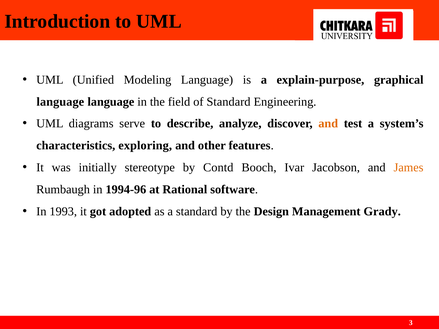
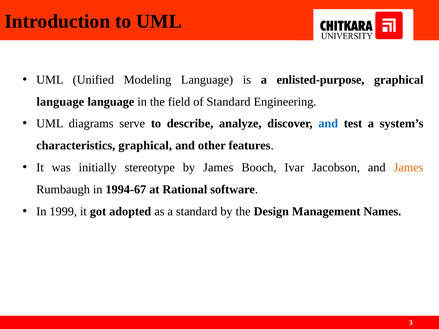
explain-purpose: explain-purpose -> enlisted-purpose (320, 80)
and colour: orange -> blue (328, 124)
characteristics exploring: exploring -> graphical (145, 146)
by Contd: Contd -> James (218, 168)
1994-96: 1994-96 -> 1994-67 (126, 190)
1993: 1993 -> 1999 (63, 212)
Grady: Grady -> Names (382, 212)
